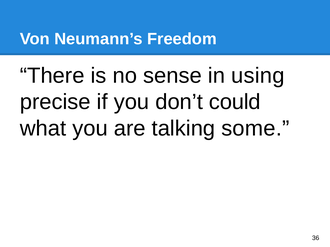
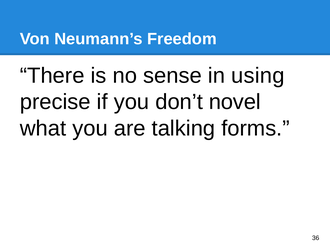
could: could -> novel (235, 102)
some: some -> forms (255, 129)
